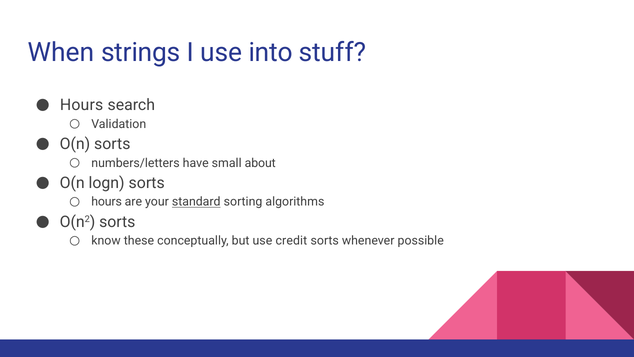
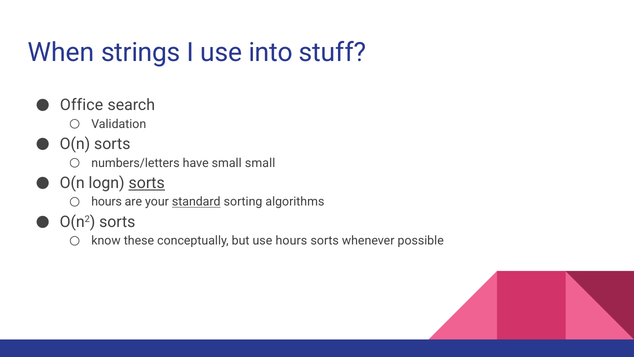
Hours: Hours -> Office (82, 105)
small about: about -> small (260, 163)
sorts underline: none -> present (147, 183)
use credit: credit -> hours (291, 241)
